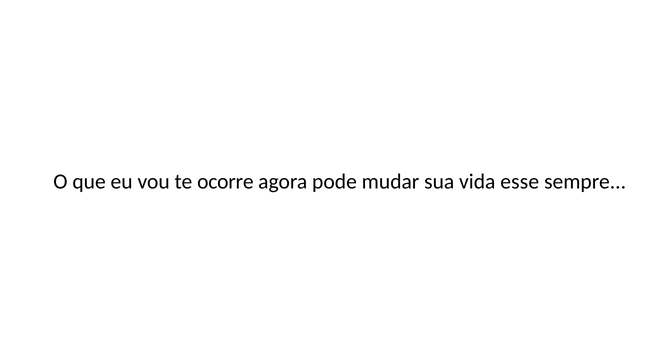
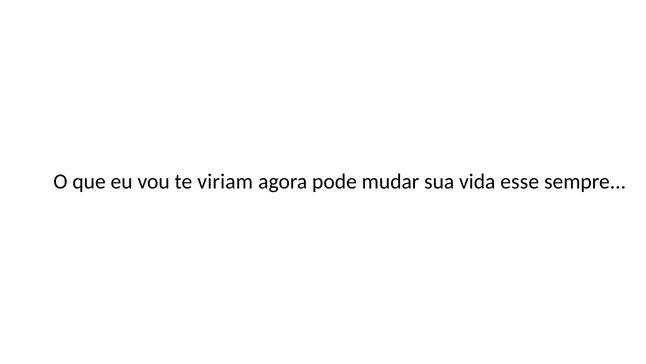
ocorre: ocorre -> viriam (225, 181)
